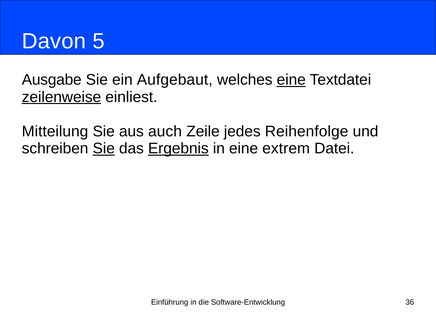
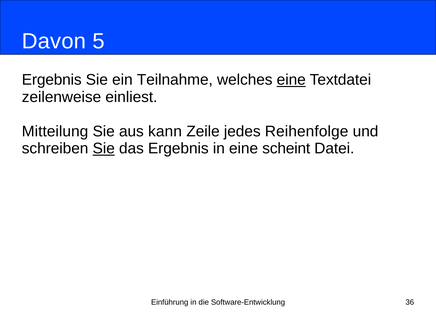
Ausgabe: Ausgabe -> Ergebnis (52, 80)
Aufgebaut: Aufgebaut -> Teilnahme (175, 80)
zeilenweise underline: present -> none (61, 97)
auch: auch -> kann (165, 131)
Ergebnis underline: present -> none (178, 148)
extrem: extrem -> scheint (286, 148)
